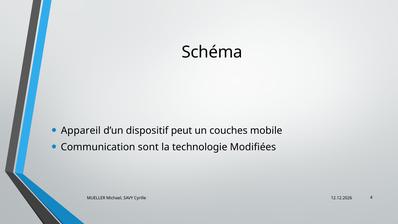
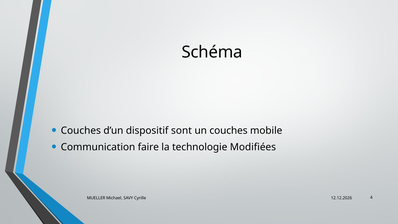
Appareil: Appareil -> Couches (81, 131)
peut: peut -> sont (181, 131)
sont: sont -> faire (148, 147)
